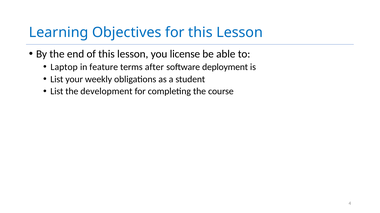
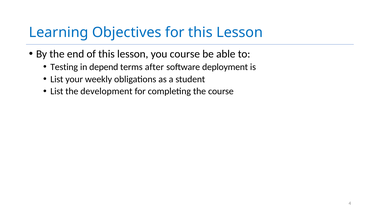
you license: license -> course (185, 54)
Laptop: Laptop -> Testing (64, 67)
feature: feature -> depend (104, 67)
